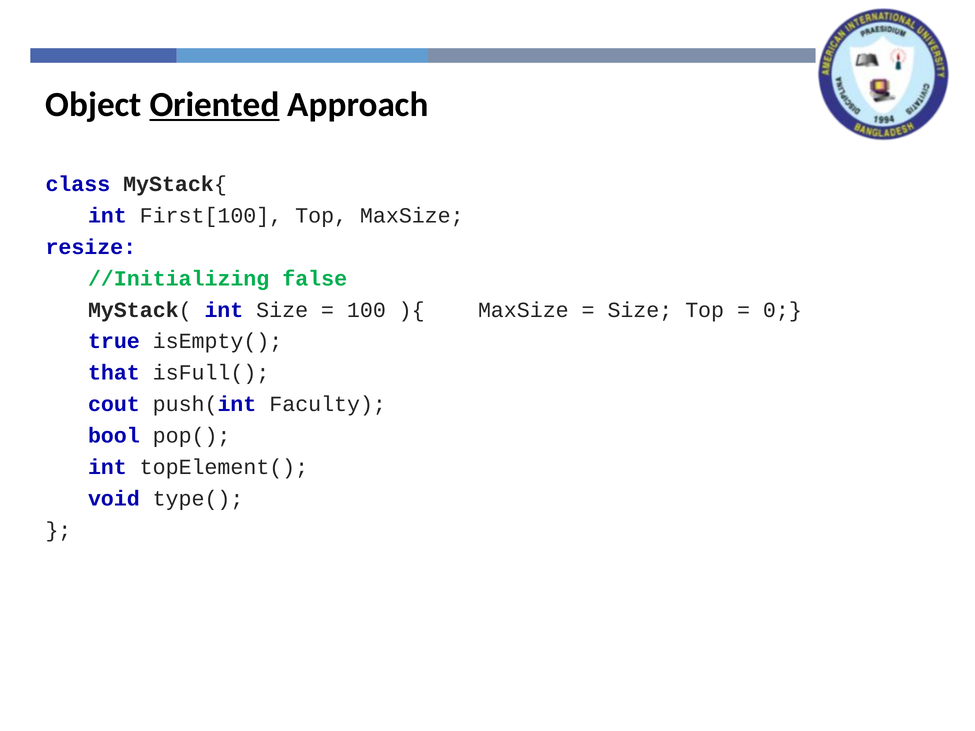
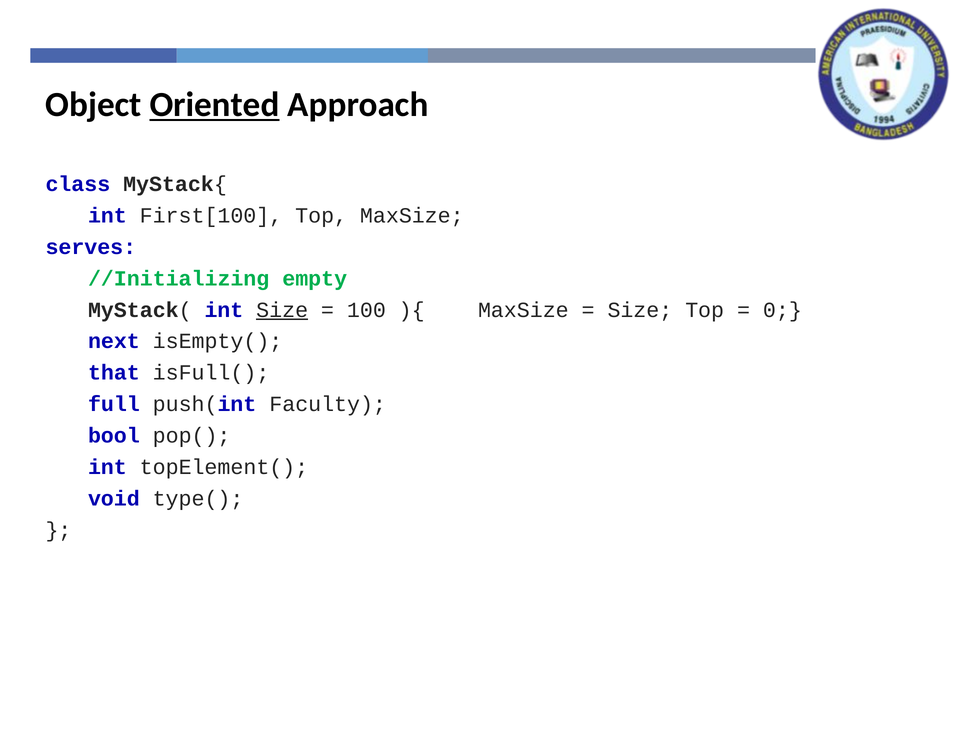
resize: resize -> serves (91, 247)
false: false -> empty (315, 279)
Size underline: none -> present (282, 310)
true: true -> next (114, 341)
cout: cout -> full (114, 404)
